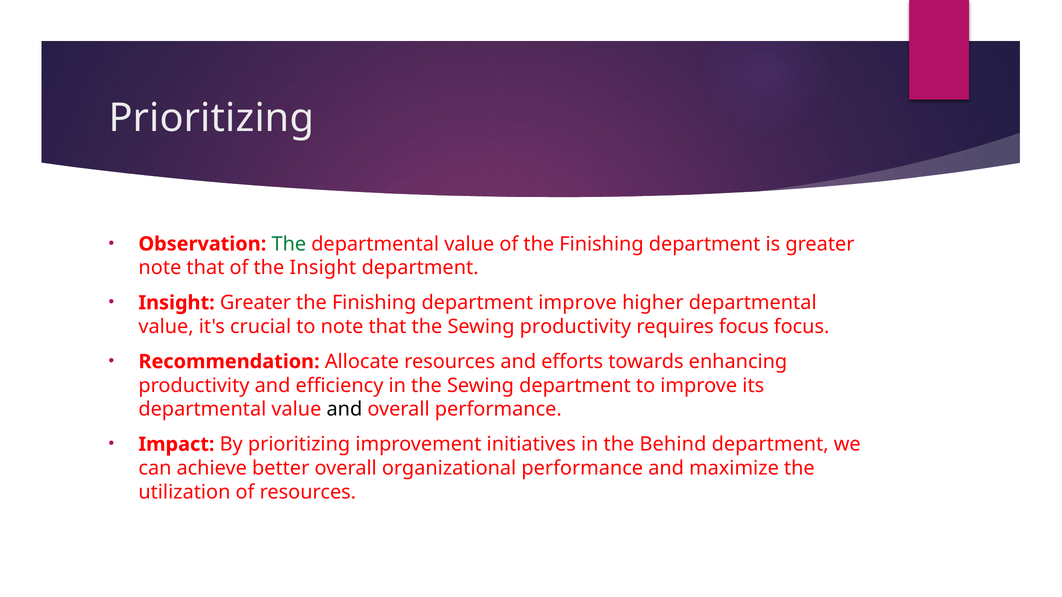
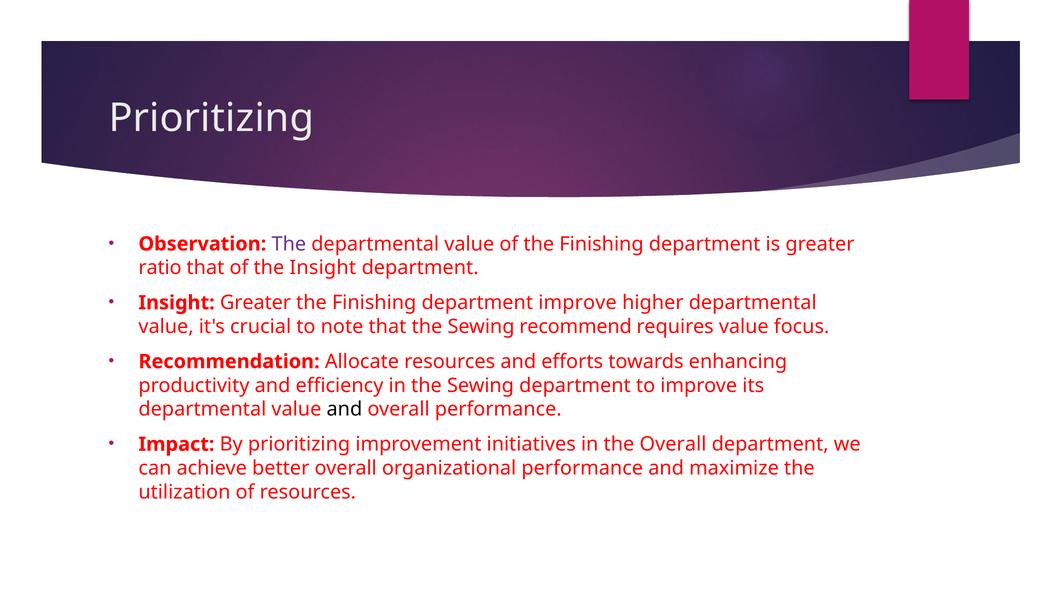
The colour: green -> purple (289, 244)
note: note -> ratio (160, 268)
Sewing productivity: productivity -> recommend (576, 327)
requires focus: focus -> value (744, 327)
the Behind: Behind -> Overall (673, 445)
